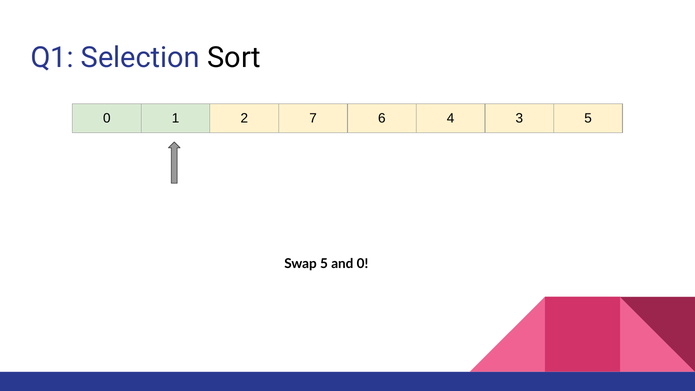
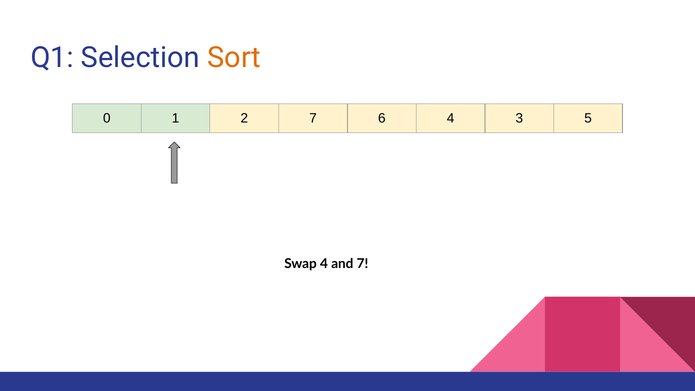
Sort colour: black -> orange (234, 58)
Swap 5: 5 -> 4 (324, 264)
and 0: 0 -> 7 (363, 264)
